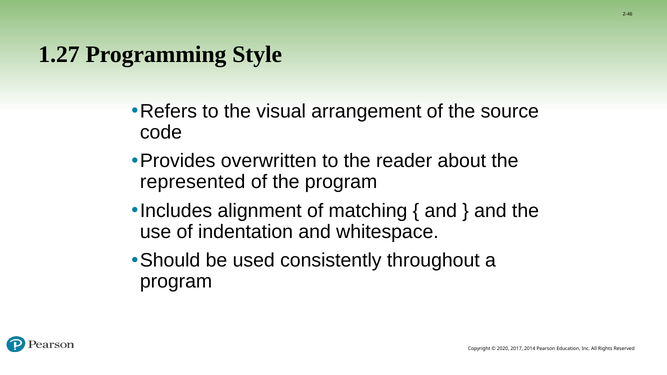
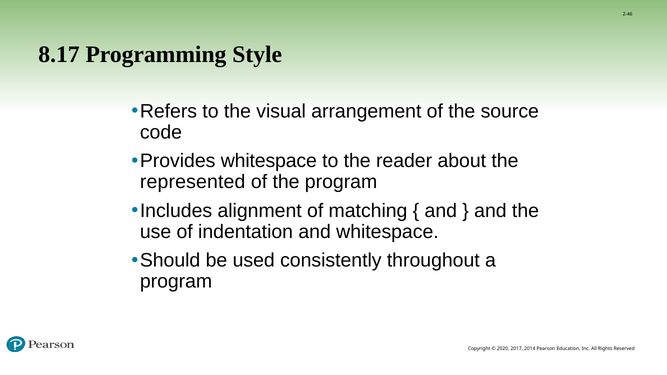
1.27: 1.27 -> 8.17 (59, 54)
Provides overwritten: overwritten -> whitespace (269, 161)
